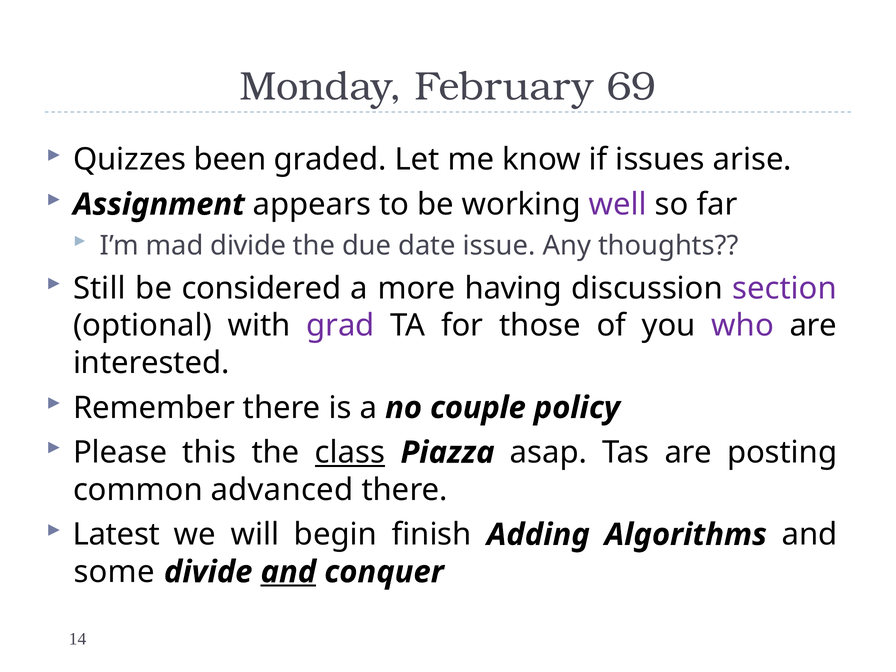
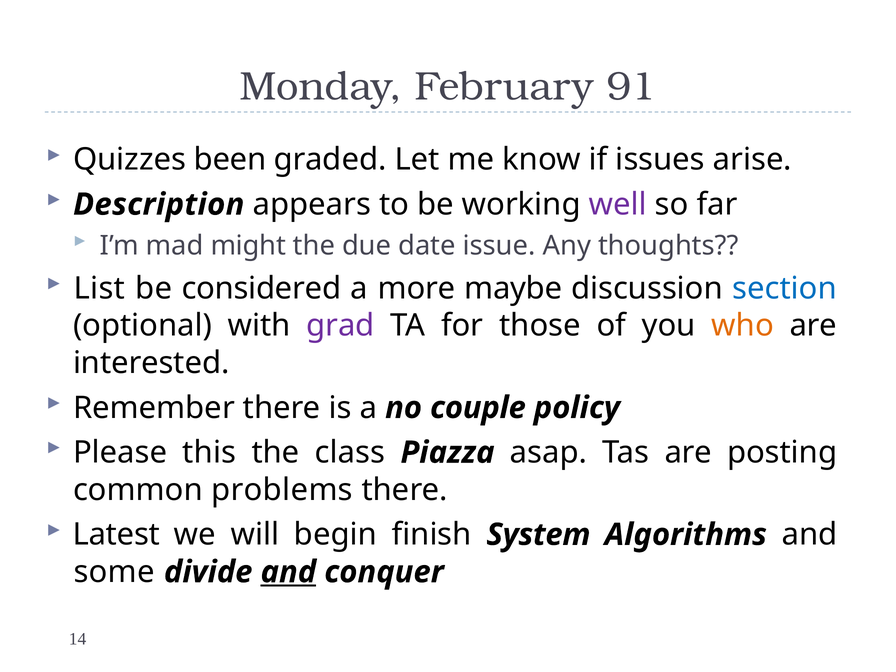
69: 69 -> 91 (631, 86)
Assignment: Assignment -> Description (159, 204)
mad divide: divide -> might (248, 245)
Still: Still -> List (99, 288)
having: having -> maybe (513, 288)
section colour: purple -> blue (785, 288)
who colour: purple -> orange (743, 326)
class underline: present -> none (350, 453)
advanced: advanced -> problems (282, 490)
Adding: Adding -> System (538, 535)
